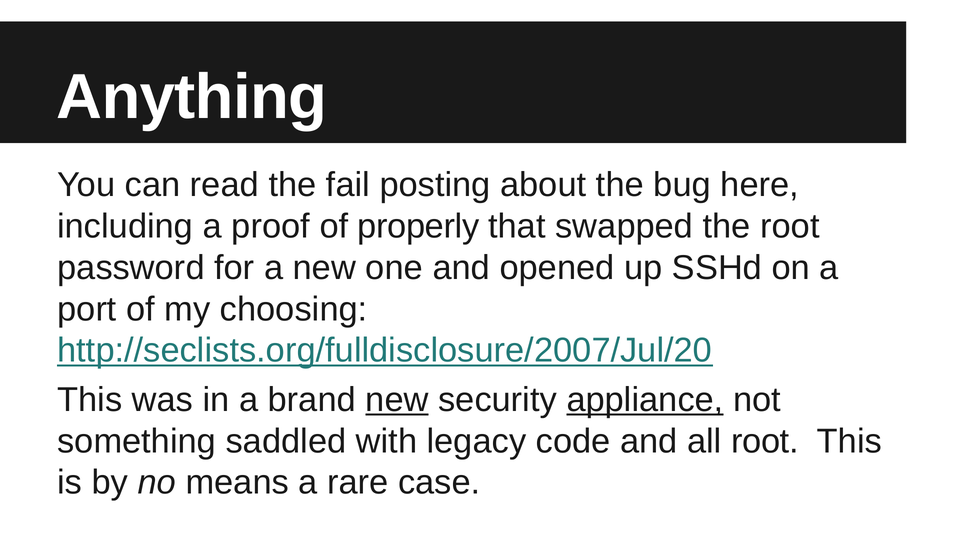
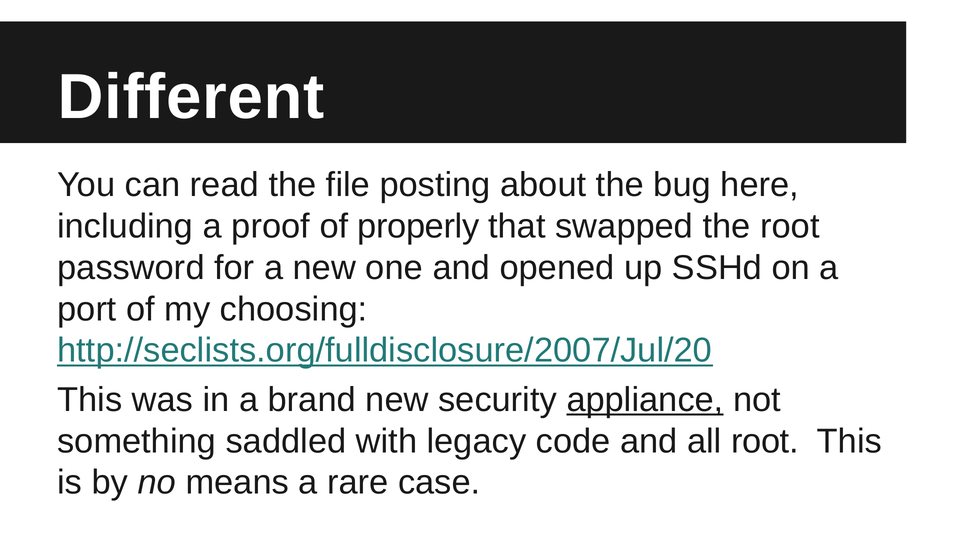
Anything: Anything -> Different (191, 97)
fail: fail -> file (348, 185)
new underline: present -> none (397, 400)
